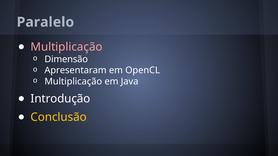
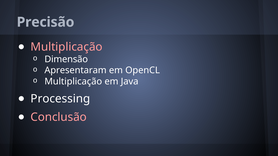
Paralelo: Paralelo -> Precisão (46, 22)
Introdução: Introdução -> Processing (60, 99)
Conclusão colour: yellow -> pink (59, 117)
